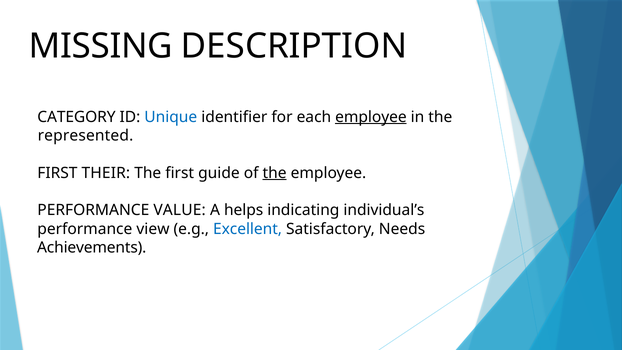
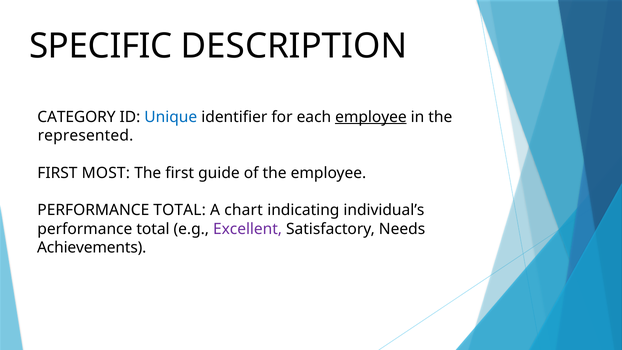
MISSING: MISSING -> SPECIFIC (101, 46)
THEIR: THEIR -> MOST (106, 173)
the underline: present -> none (275, 173)
VALUE: VALUE -> TOTAL (180, 210)
helps: helps -> chart (244, 210)
view: view -> total (153, 229)
Excellent colour: blue -> purple (248, 229)
